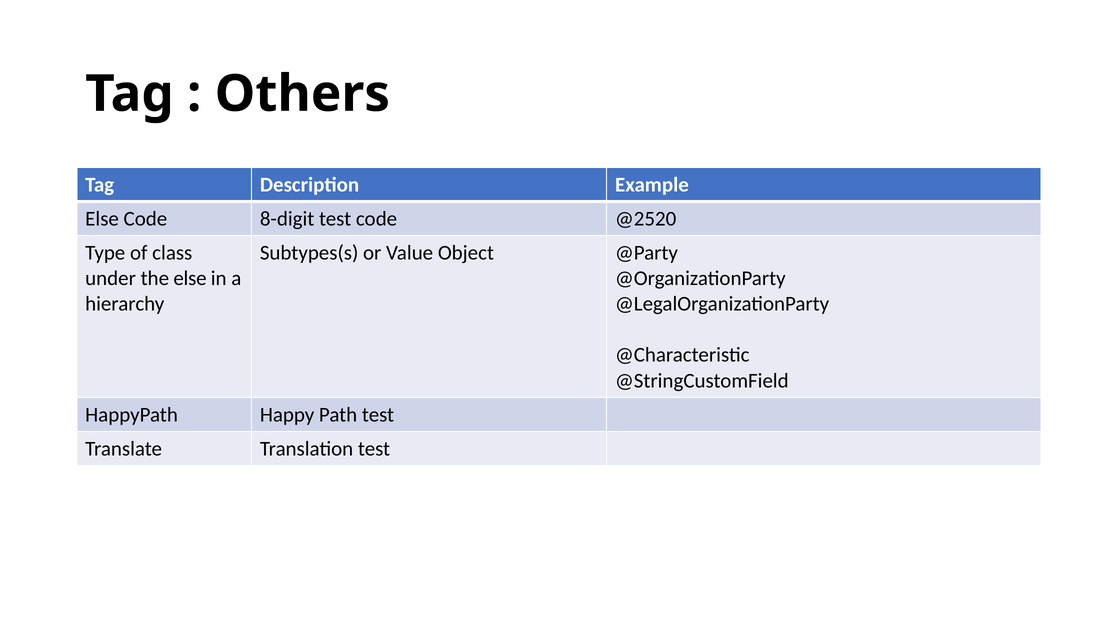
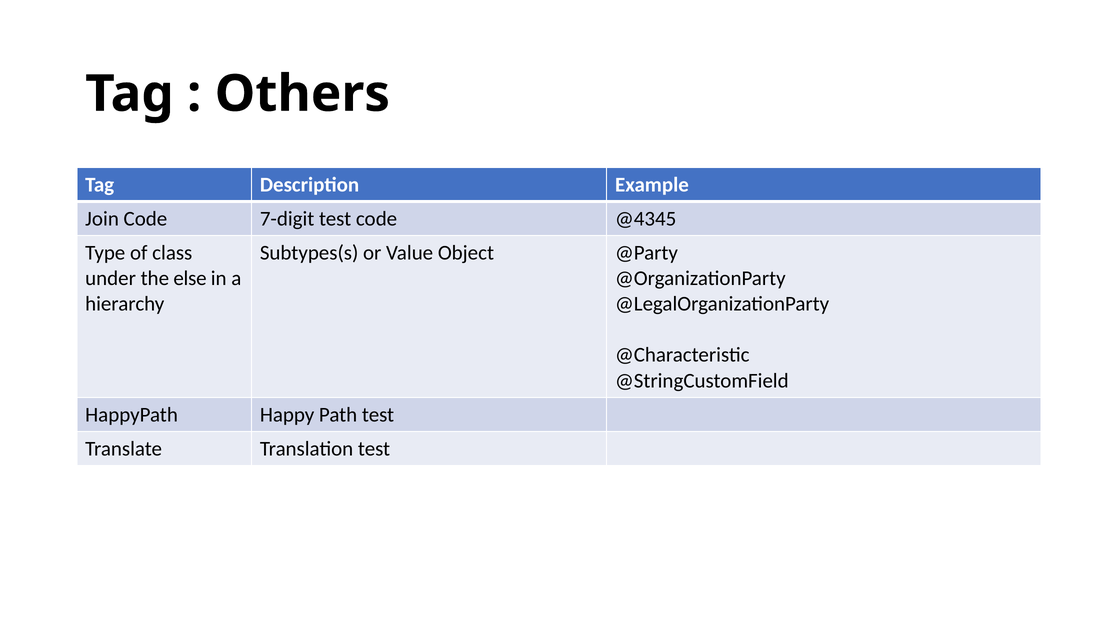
Else: Else -> Join (102, 219)
8-digit: 8-digit -> 7-digit (287, 219)
@2520: @2520 -> @4345 (646, 219)
